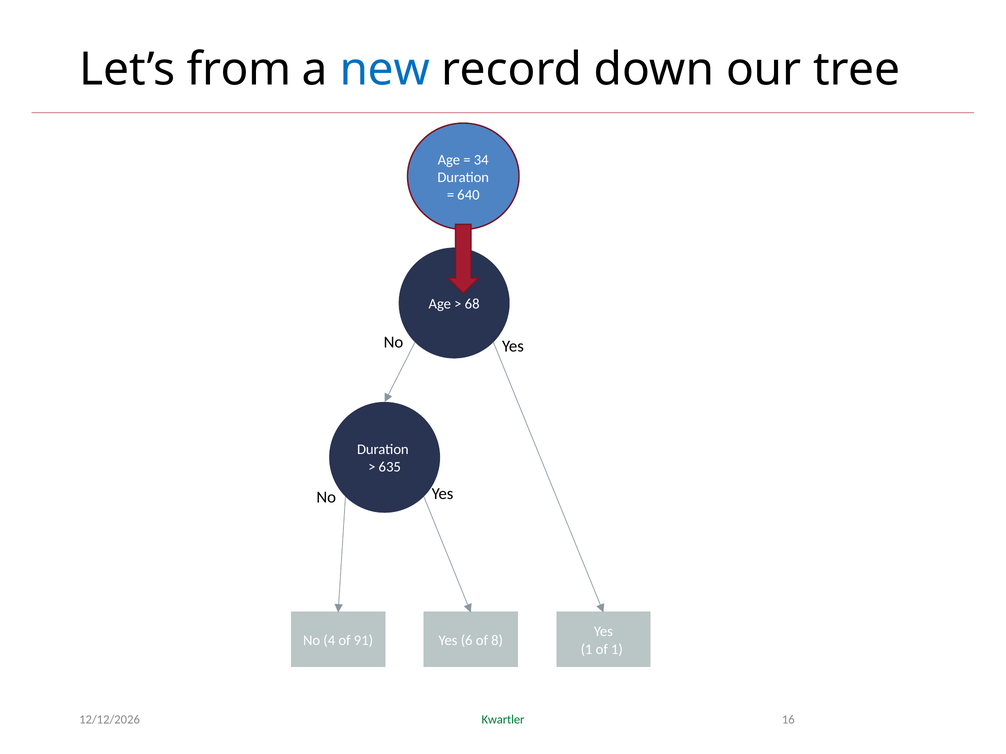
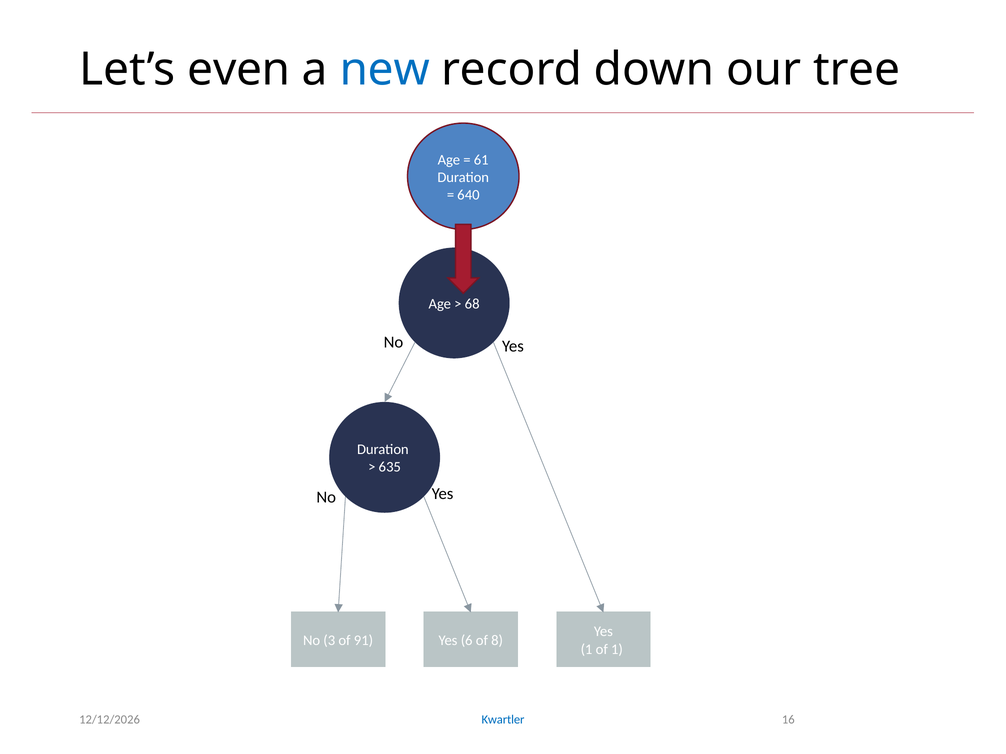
from: from -> even (239, 70)
34: 34 -> 61 (481, 160)
4: 4 -> 3 (329, 641)
Kwartler colour: green -> blue (503, 720)
